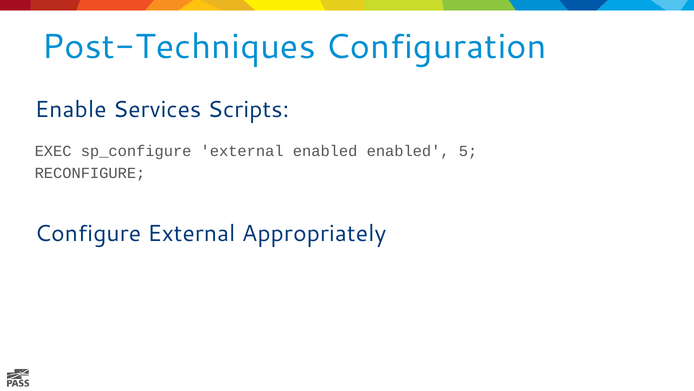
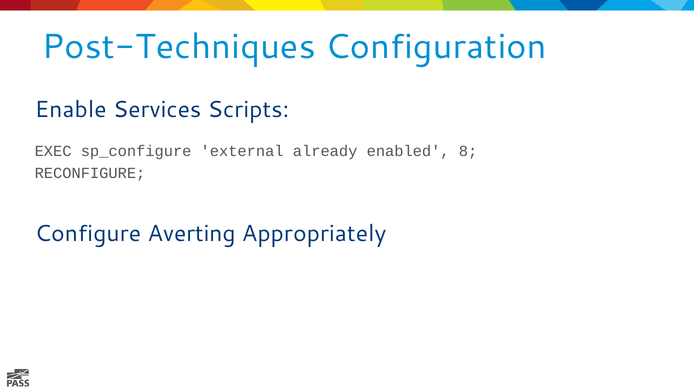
external enabled: enabled -> already (325, 151)
5: 5 -> 8 (468, 151)
Configure External: External -> Averting (192, 233)
